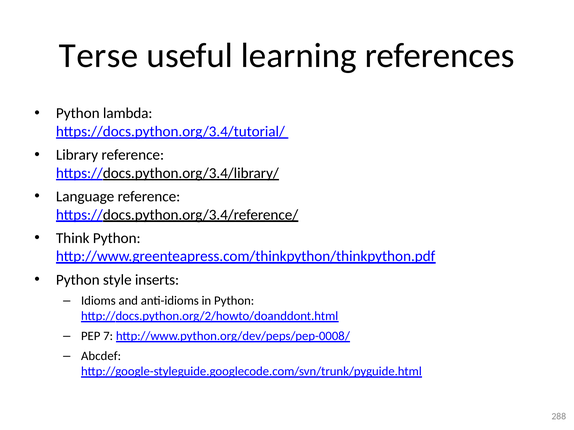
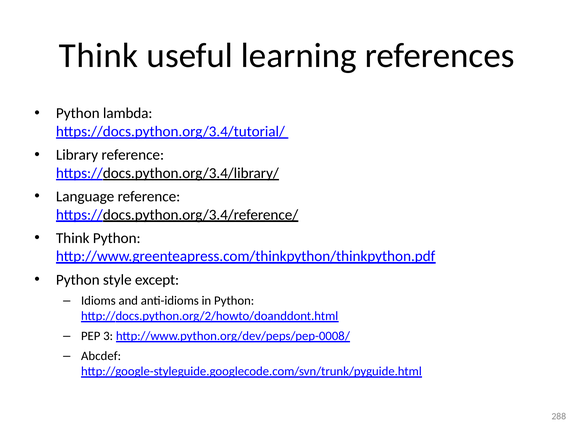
Terse: Terse -> Think (99, 56)
inserts: inserts -> except (157, 280)
7: 7 -> 3 (108, 336)
